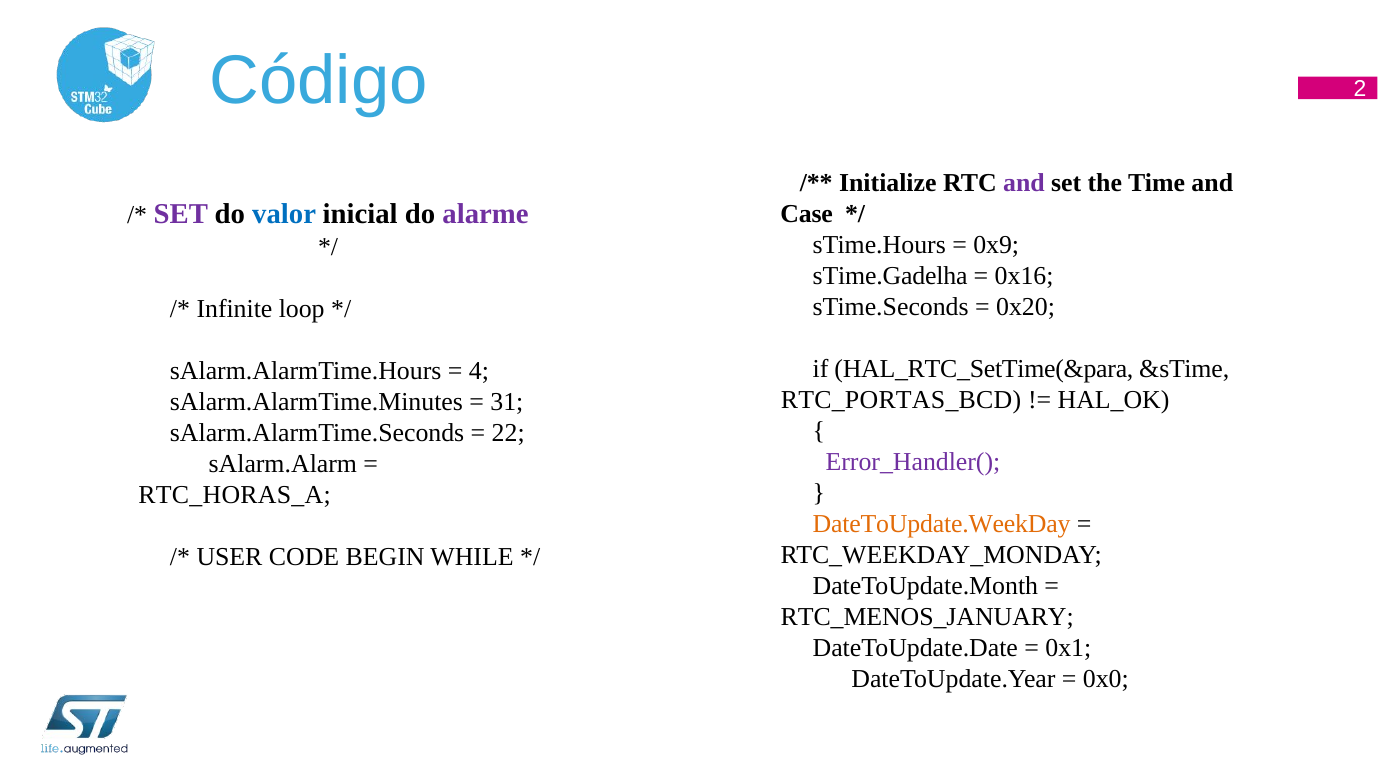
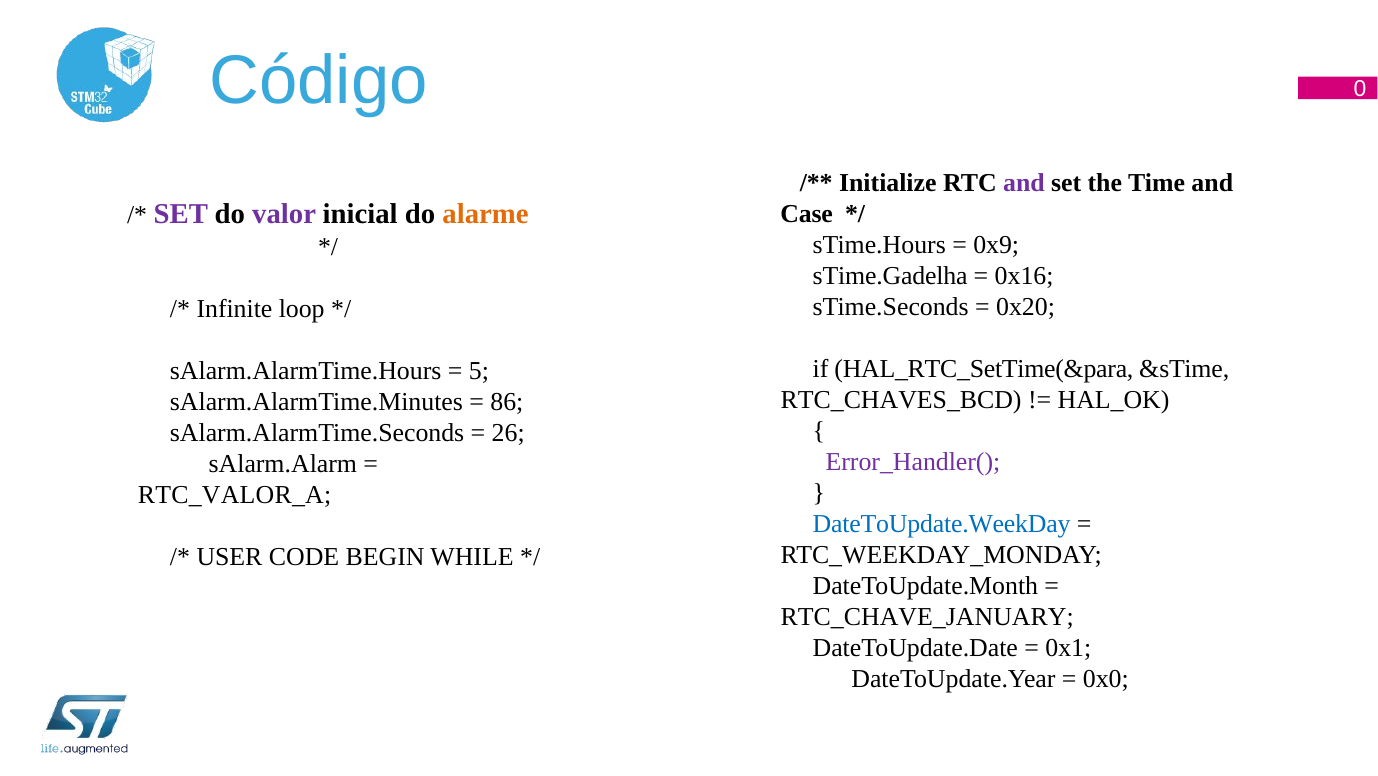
2: 2 -> 0 (1360, 89)
valor colour: blue -> purple (284, 214)
alarme colour: purple -> orange (485, 214)
4: 4 -> 5 (479, 371)
RTC_PORTAS_BCD: RTC_PORTAS_BCD -> RTC_CHAVES_BCD (901, 400)
31: 31 -> 86 (507, 402)
22: 22 -> 26 (508, 433)
RTC_HORAS_A: RTC_HORAS_A -> RTC_VALOR_A (235, 495)
DateToUpdate.WeekDay colour: orange -> blue (942, 524)
RTC_MENOS_JANUARY: RTC_MENOS_JANUARY -> RTC_CHAVE_JANUARY (927, 617)
